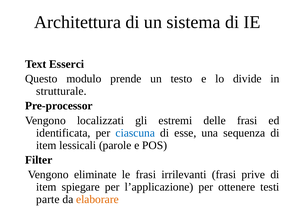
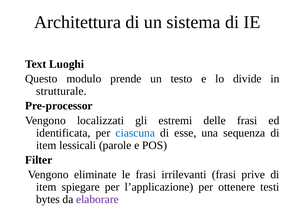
Esserci: Esserci -> Luoghi (67, 64)
parte: parte -> bytes (48, 200)
elaborare colour: orange -> purple (97, 200)
